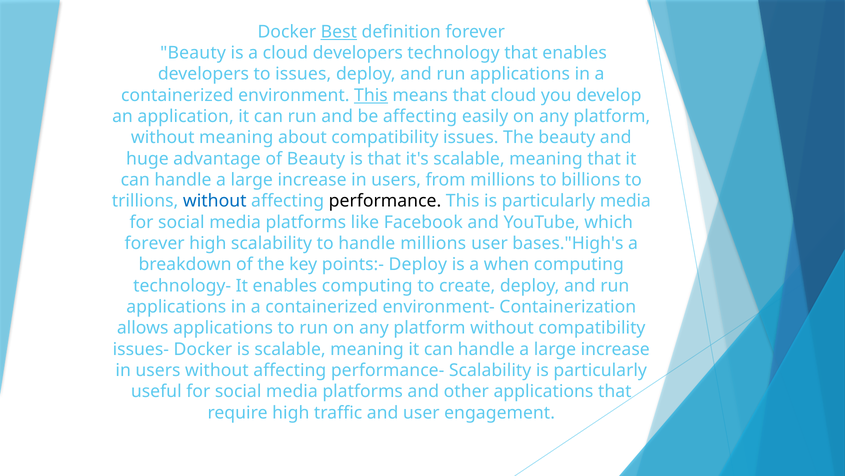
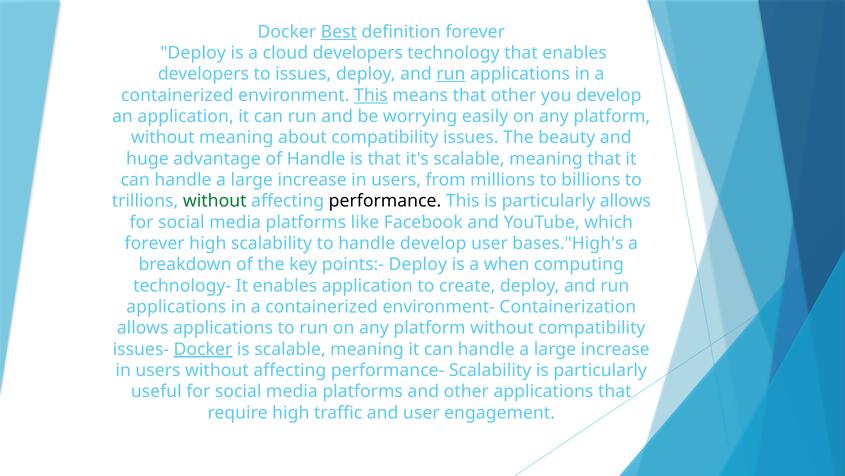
Beauty: Beauty -> Deploy (193, 53)
run underline: none -> present (451, 74)
that cloud: cloud -> other (513, 95)
be affecting: affecting -> worrying (420, 116)
of Beauty: Beauty -> Handle (316, 158)
without colour: blue -> green (215, 201)
particularly media: media -> allows (625, 201)
handle millions: millions -> develop (433, 243)
enables computing: computing -> application (367, 285)
Docker underline: none -> present (203, 349)
